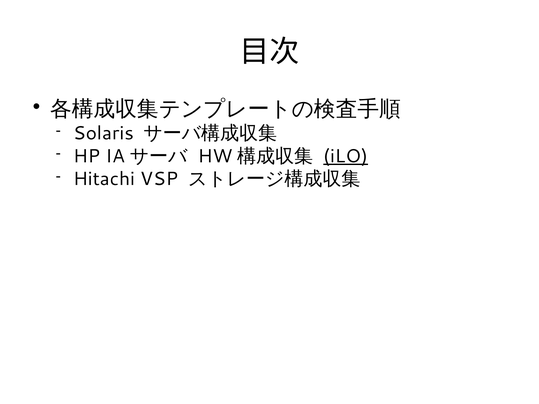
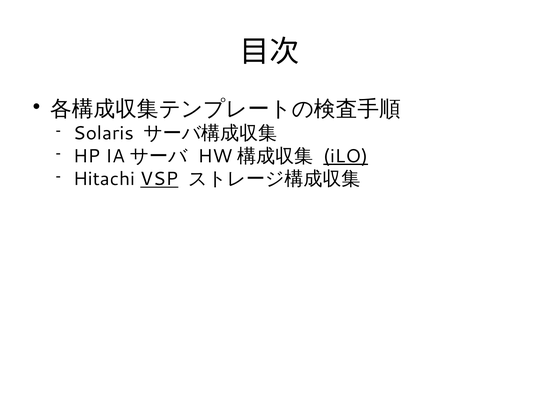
VSP underline: none -> present (159, 179)
